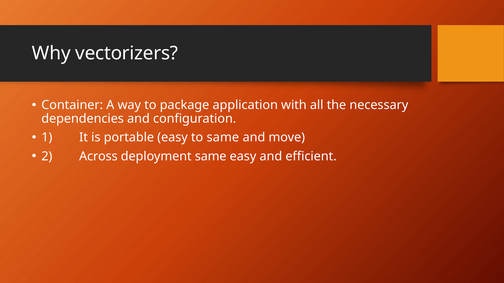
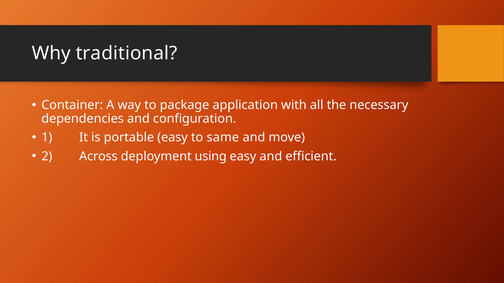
vectorizers: vectorizers -> traditional (127, 53)
deployment same: same -> using (211, 157)
